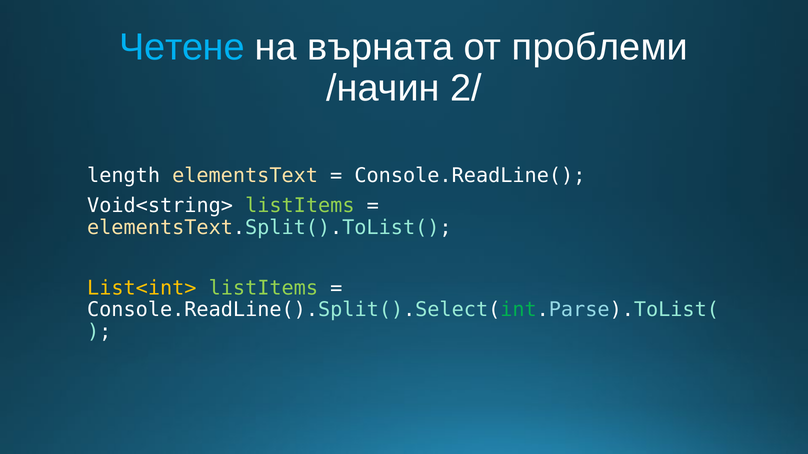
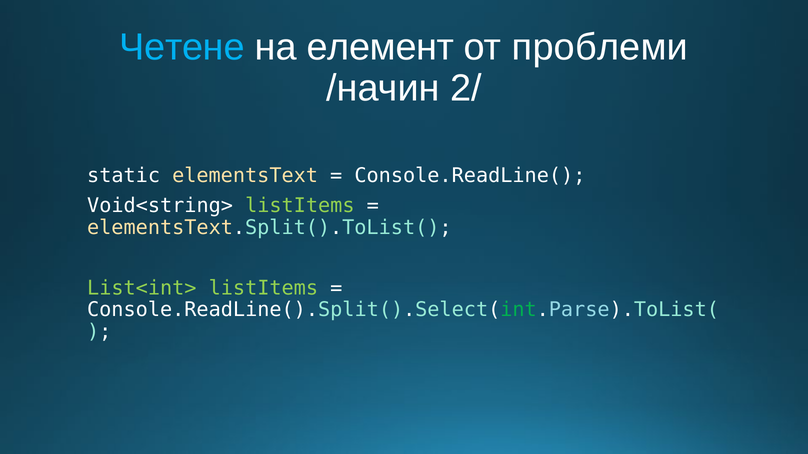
върната: върната -> елемент (380, 47)
length: length -> static (124, 176)
List<int> colour: yellow -> light green (142, 288)
